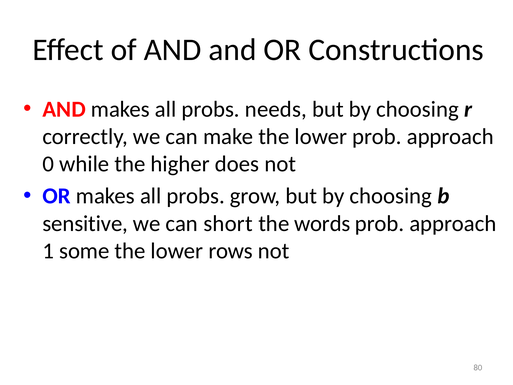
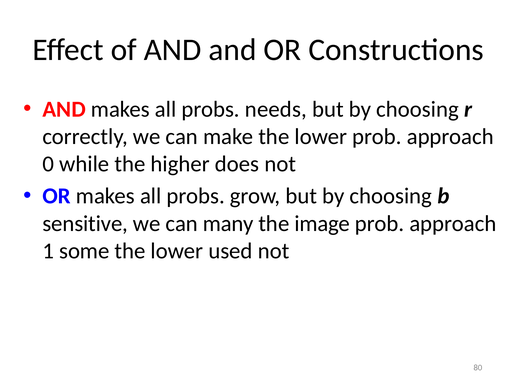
short: short -> many (228, 223)
words: words -> image (322, 223)
rows: rows -> used (230, 251)
